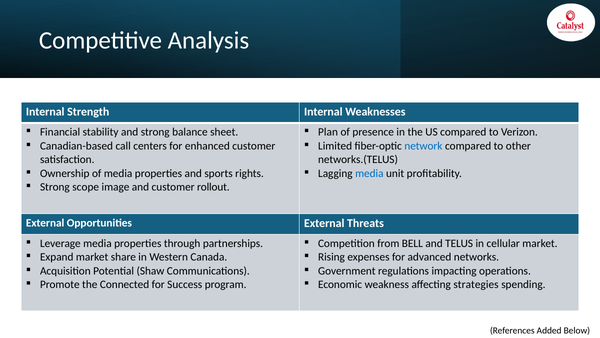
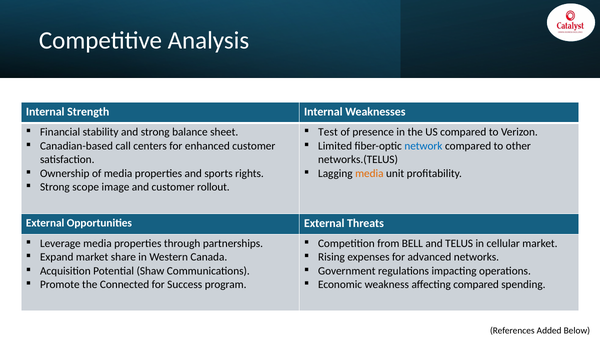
Plan: Plan -> Test (328, 132)
media colour: blue -> orange (369, 173)
affecting strategies: strategies -> compared (476, 284)
